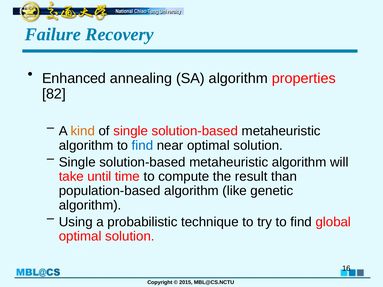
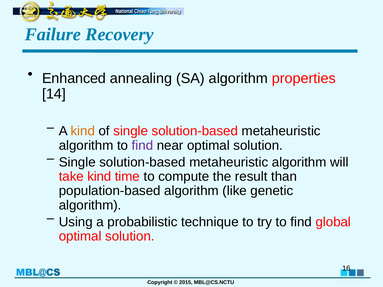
82: 82 -> 14 (54, 94)
find colour: blue -> purple (142, 146)
take until: until -> kind (99, 177)
